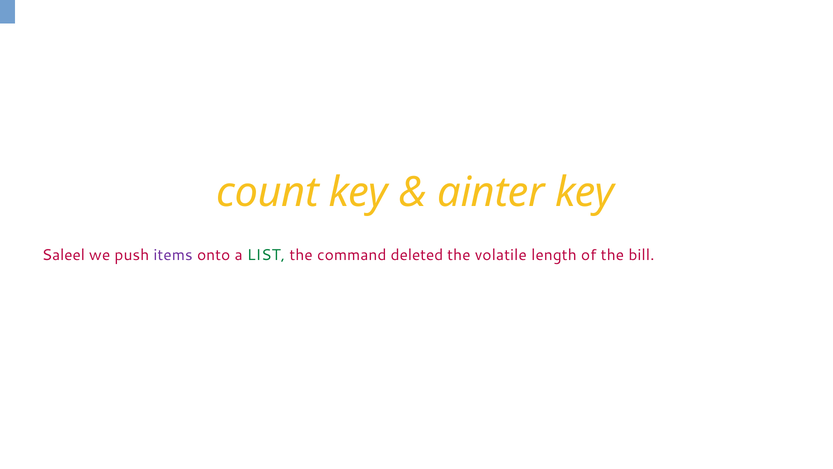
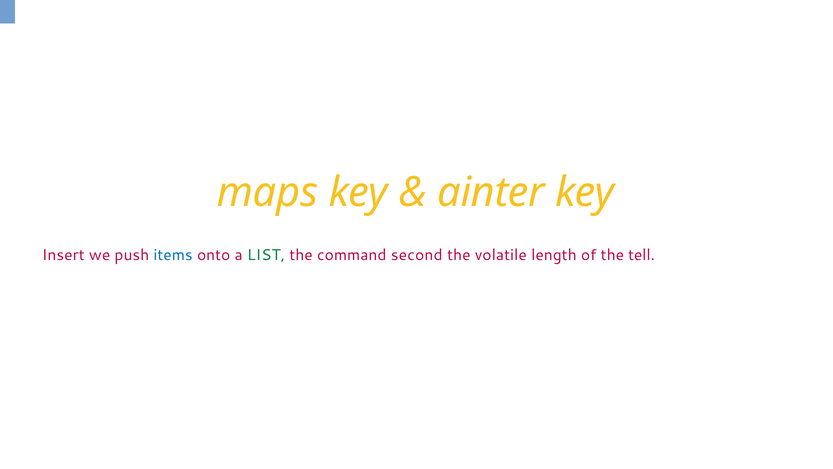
count: count -> maps (268, 192)
Saleel: Saleel -> Insert (63, 255)
items colour: purple -> blue (173, 255)
deleted: deleted -> second (417, 255)
bill: bill -> tell (642, 255)
